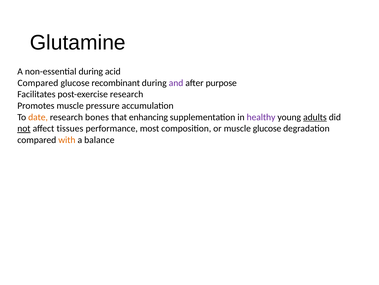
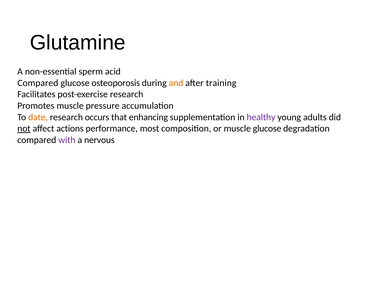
non-essential during: during -> sperm (91, 71)
recombinant: recombinant -> osteoporosis (116, 83)
and colour: purple -> orange (176, 83)
purpose: purpose -> training (221, 83)
bones: bones -> occurs (97, 117)
adults underline: present -> none (315, 117)
tissues: tissues -> actions (70, 128)
with colour: orange -> purple (67, 140)
balance: balance -> nervous (99, 140)
